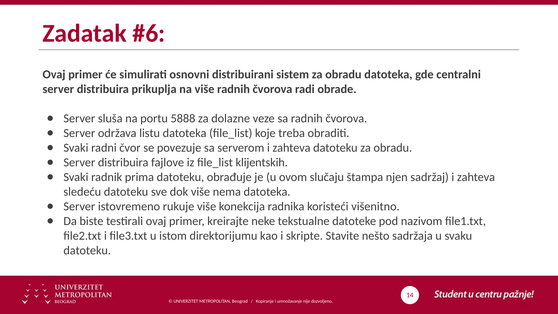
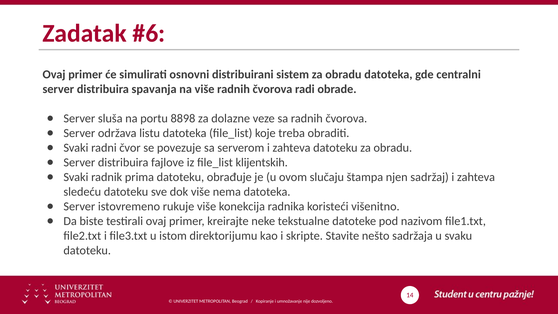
prikuplja: prikuplja -> spavanja (154, 89)
5888: 5888 -> 8898 (183, 118)
